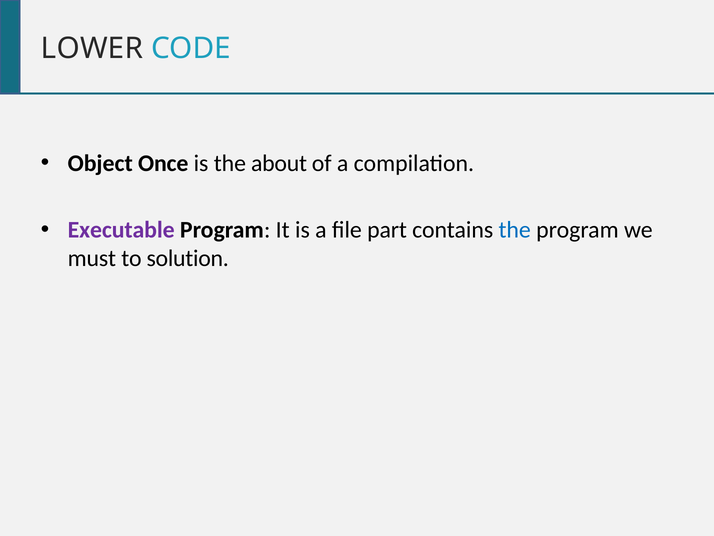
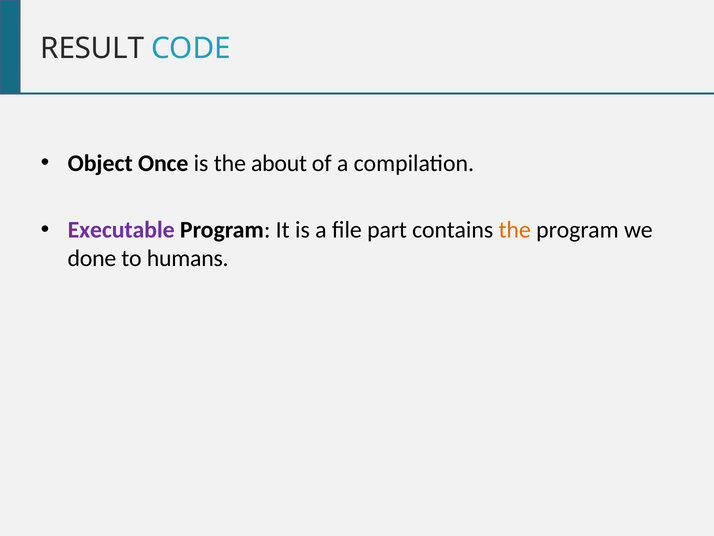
LOWER: LOWER -> RESULT (92, 48)
the colour: blue -> orange (515, 230)
must: must -> done (92, 258)
solution: solution -> humans (188, 258)
